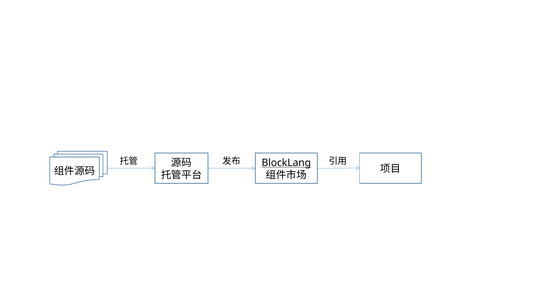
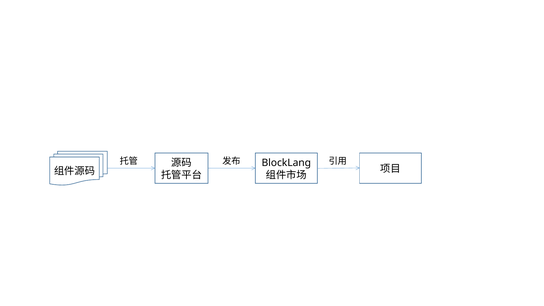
BlockLang underline: present -> none (286, 163)
